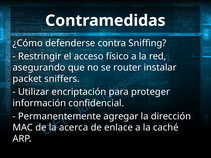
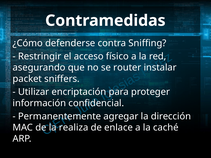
acerca: acerca -> realiza (74, 128)
